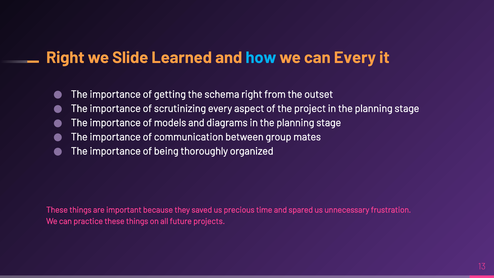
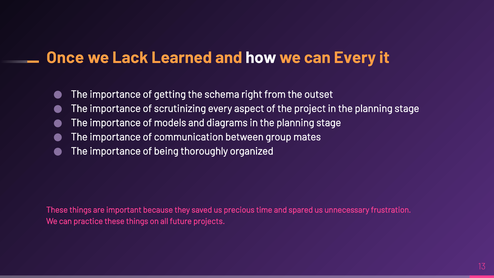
Right: Right -> Once (65, 58)
Slide: Slide -> Lack (130, 58)
how colour: light blue -> white (261, 58)
